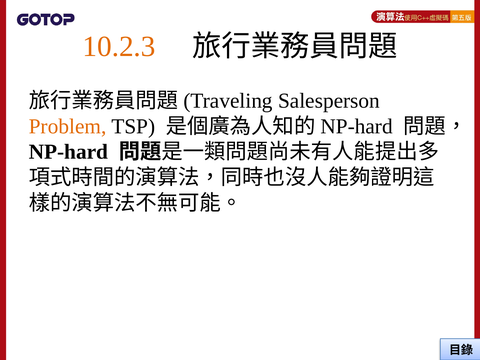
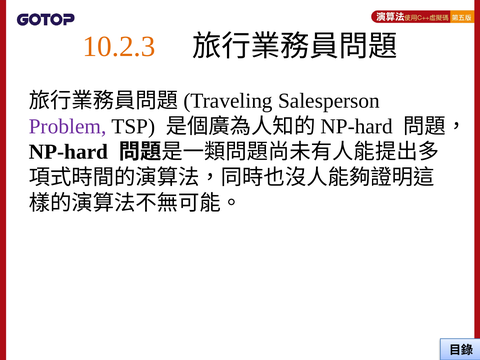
Problem colour: orange -> purple (68, 126)
